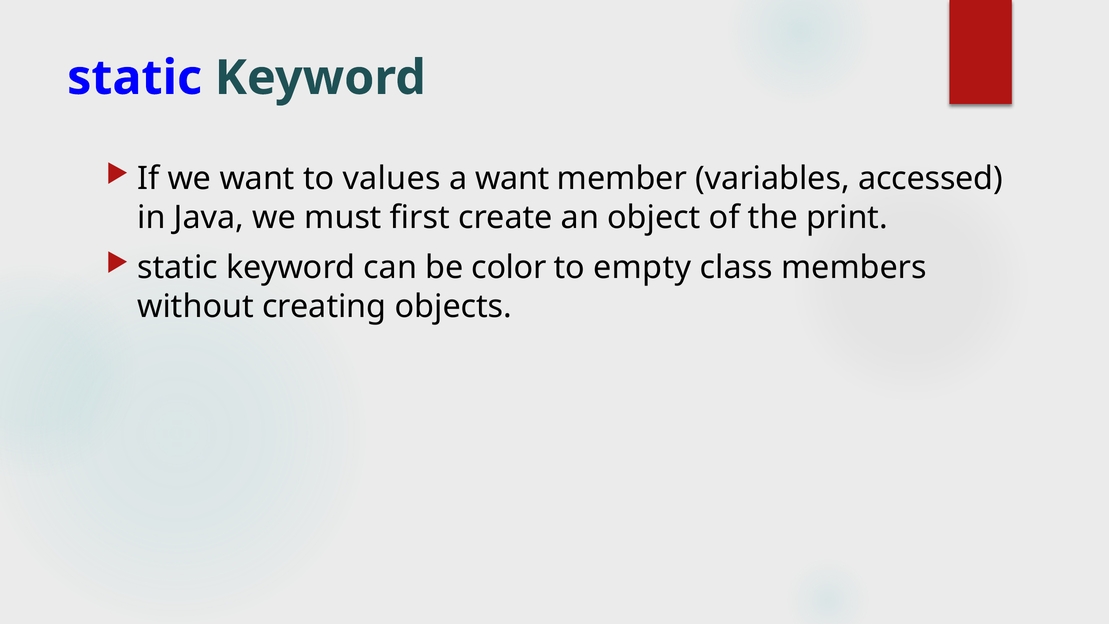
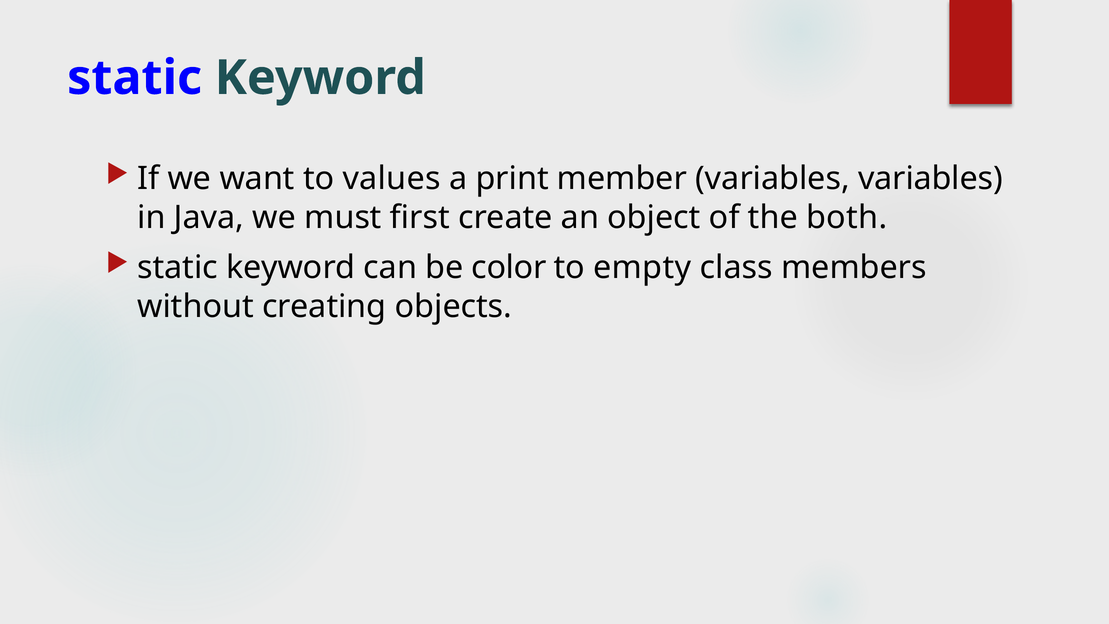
a want: want -> print (512, 179)
variables accessed: accessed -> variables (930, 179)
print: print -> both (847, 217)
